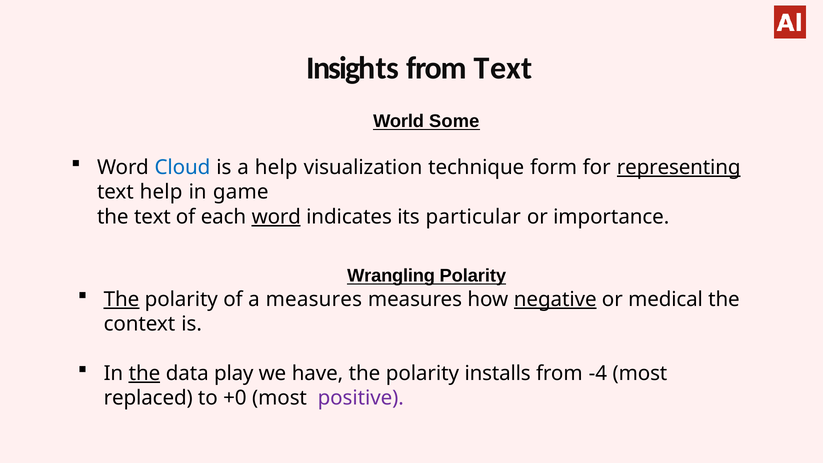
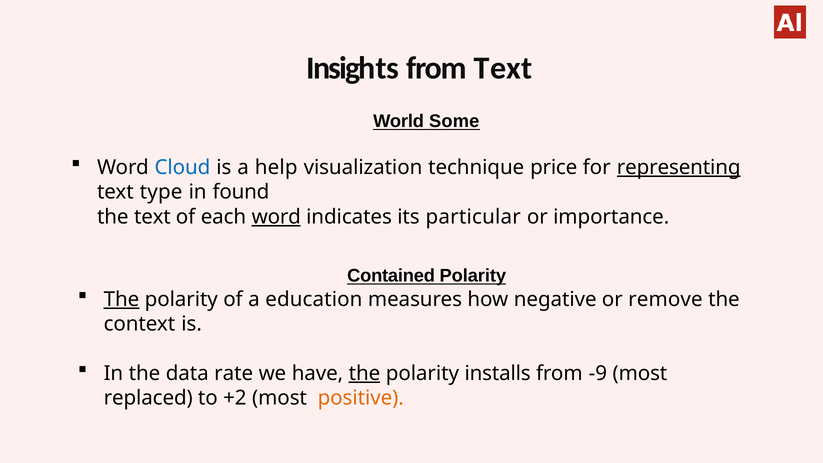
form: form -> price (554, 167)
text help: help -> type (161, 192)
game: game -> found (241, 192)
Wrangling: Wrangling -> Contained (391, 276)
a measures: measures -> education (314, 299)
negative underline: present -> none (555, 299)
medical: medical -> remove (665, 299)
the underline: present -> none (145, 373)
play: play -> rate (234, 373)
the underline: none -> present (365, 373)
-4: -4 -> -9 (598, 373)
+0: +0 -> +2 (235, 398)
positive colour: purple -> orange (361, 398)
